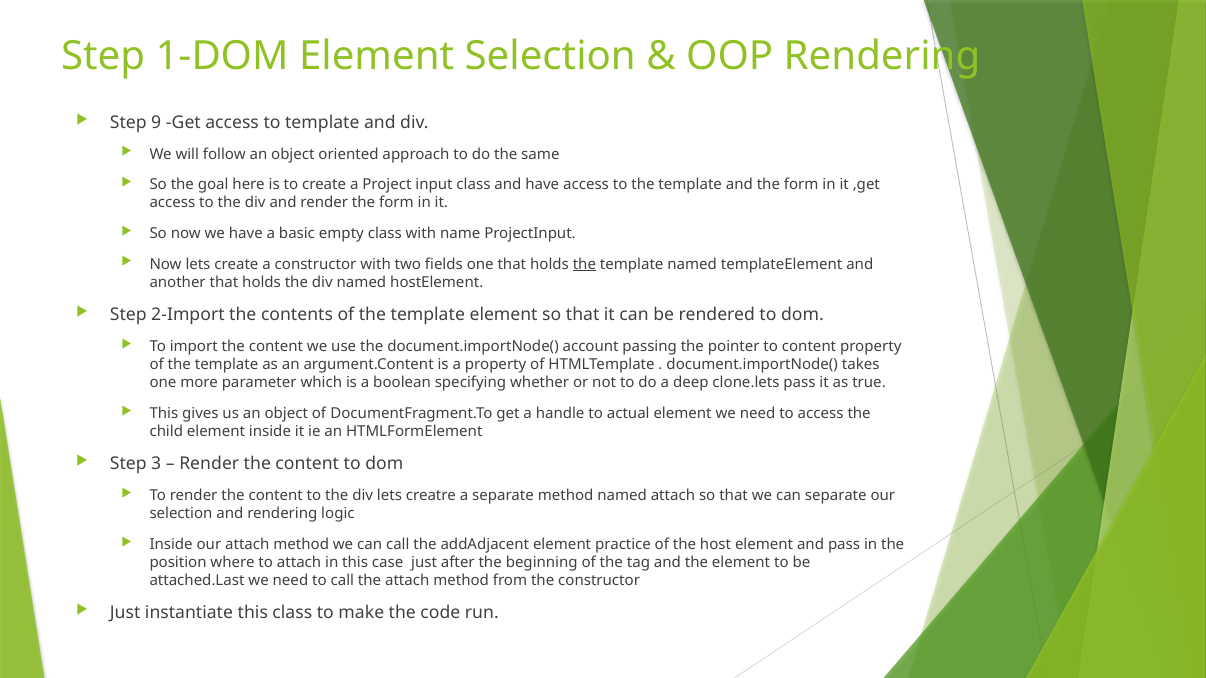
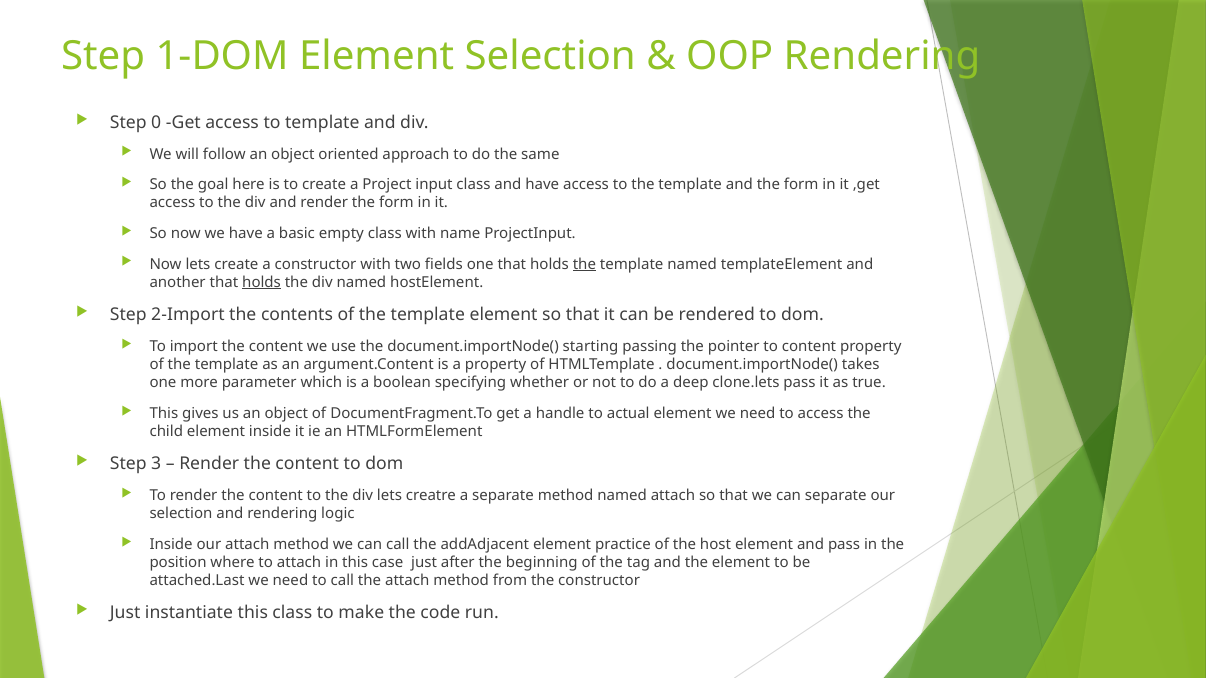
9: 9 -> 0 (156, 122)
holds underline: none -> present (262, 282)
account: account -> starting (591, 347)
